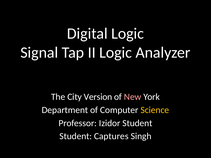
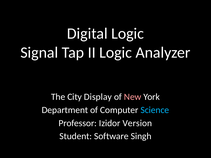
Version: Version -> Display (98, 97)
Science colour: yellow -> light blue (155, 110)
Izidor Student: Student -> Version (137, 123)
Captures: Captures -> Software (111, 136)
